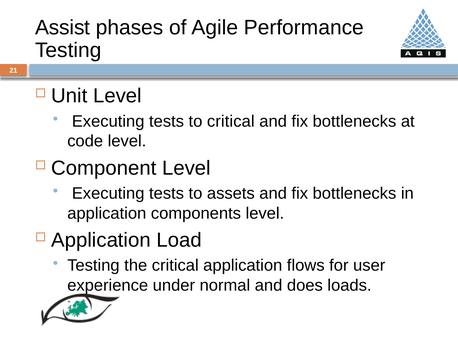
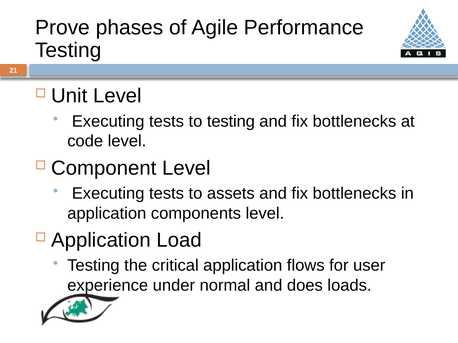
Assist: Assist -> Prove (63, 28)
to critical: critical -> testing (231, 121)
